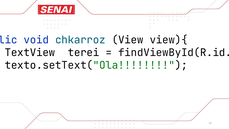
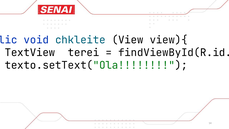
chkarroz: chkarroz -> chkleite (80, 40)
